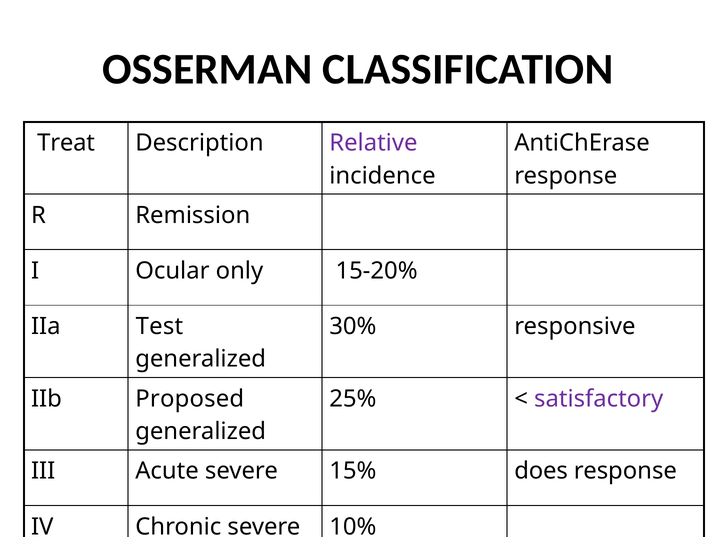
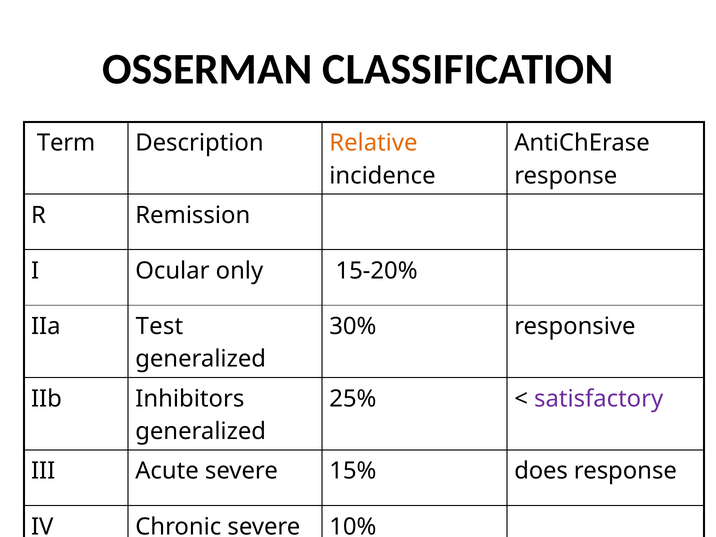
Treat: Treat -> Term (66, 143)
Relative colour: purple -> orange (373, 143)
Proposed: Proposed -> Inhibitors (190, 399)
